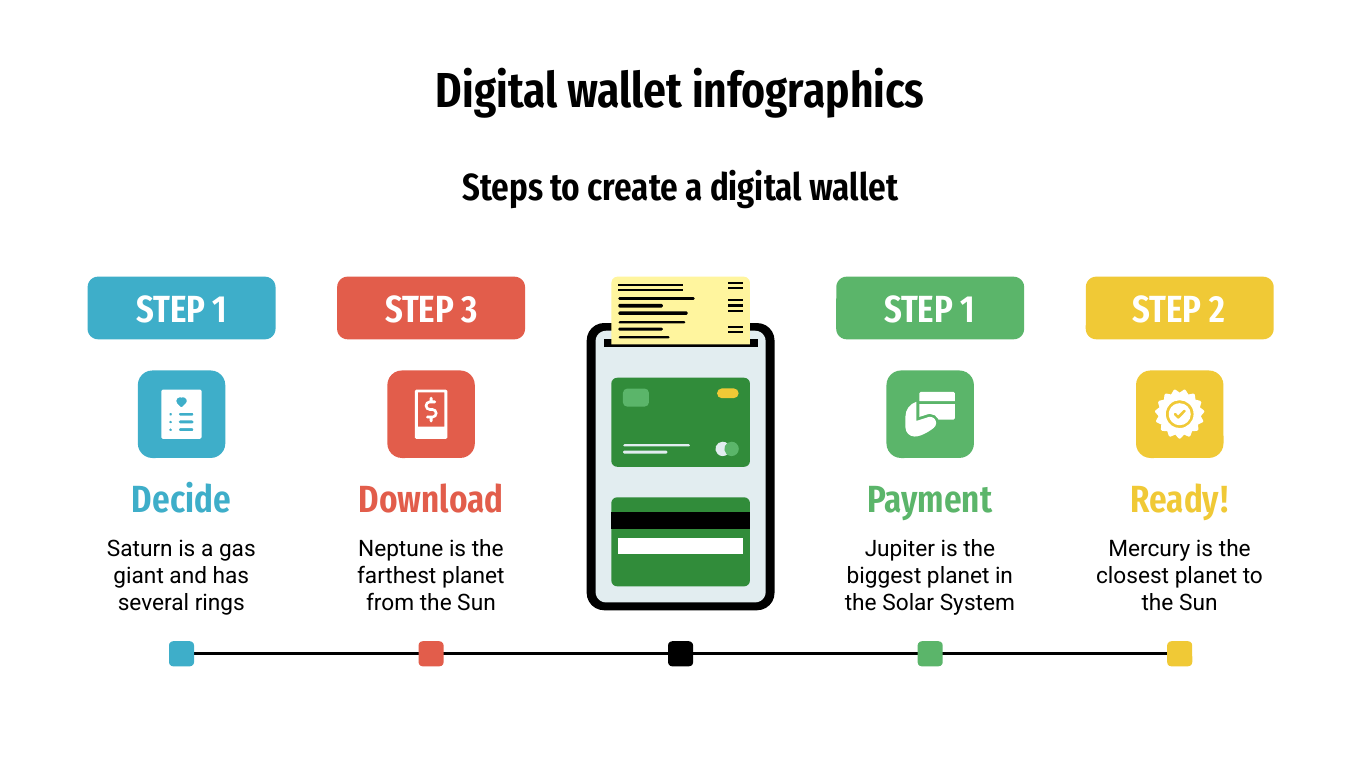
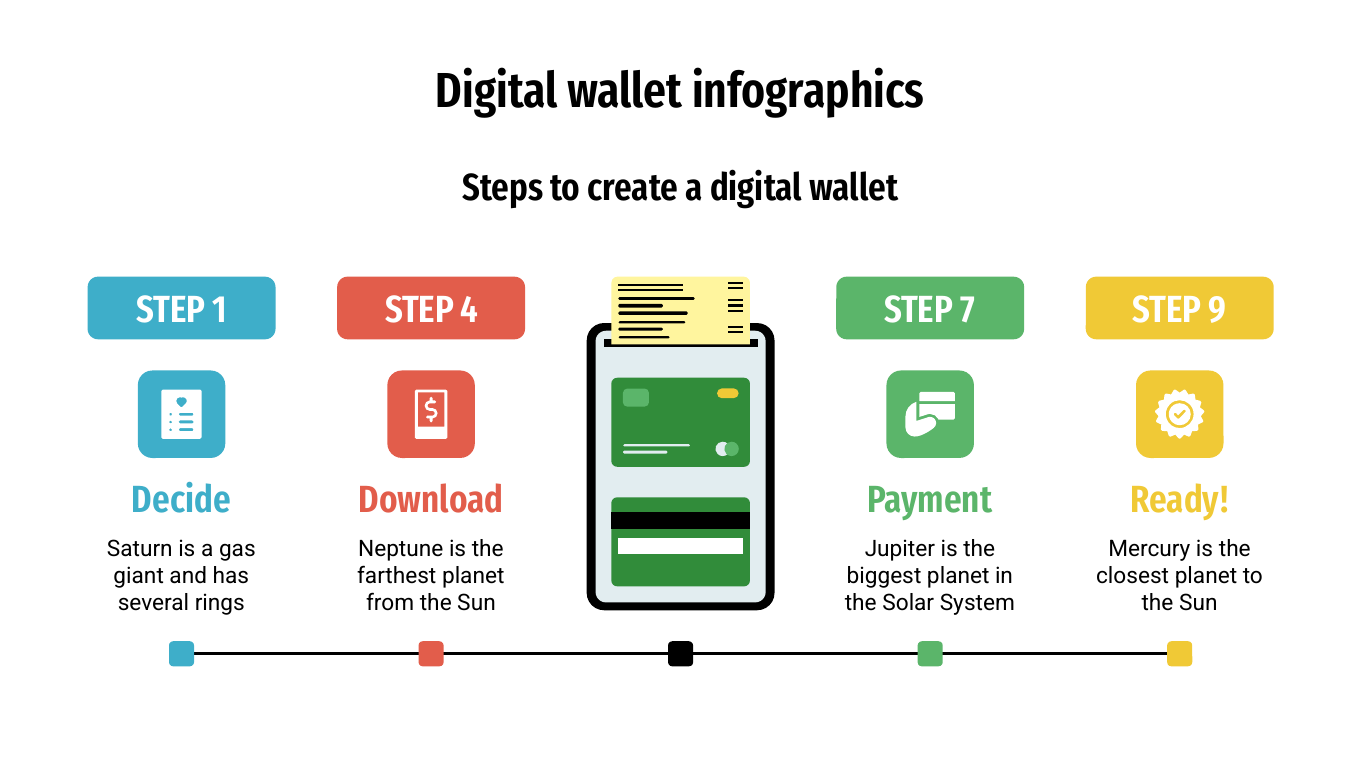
3: 3 -> 4 (469, 310)
1: 1 -> 7 (968, 310)
2: 2 -> 9 (1218, 310)
